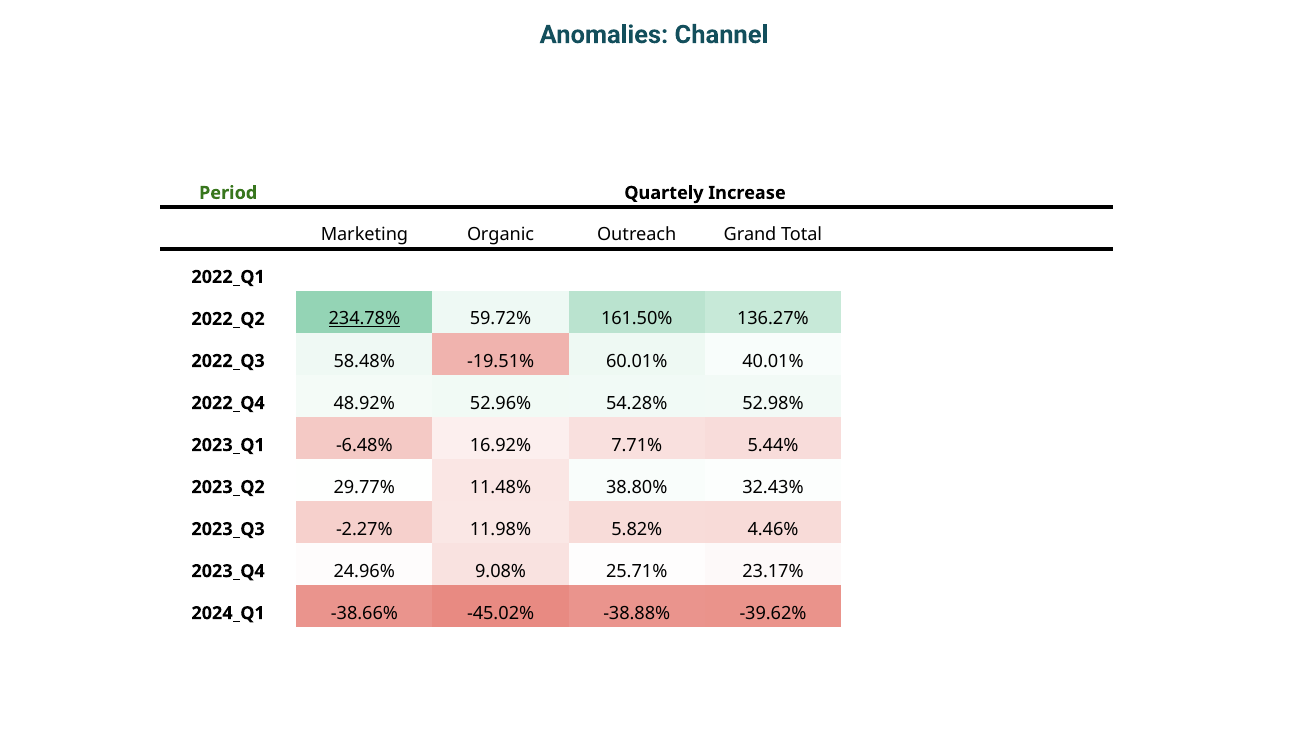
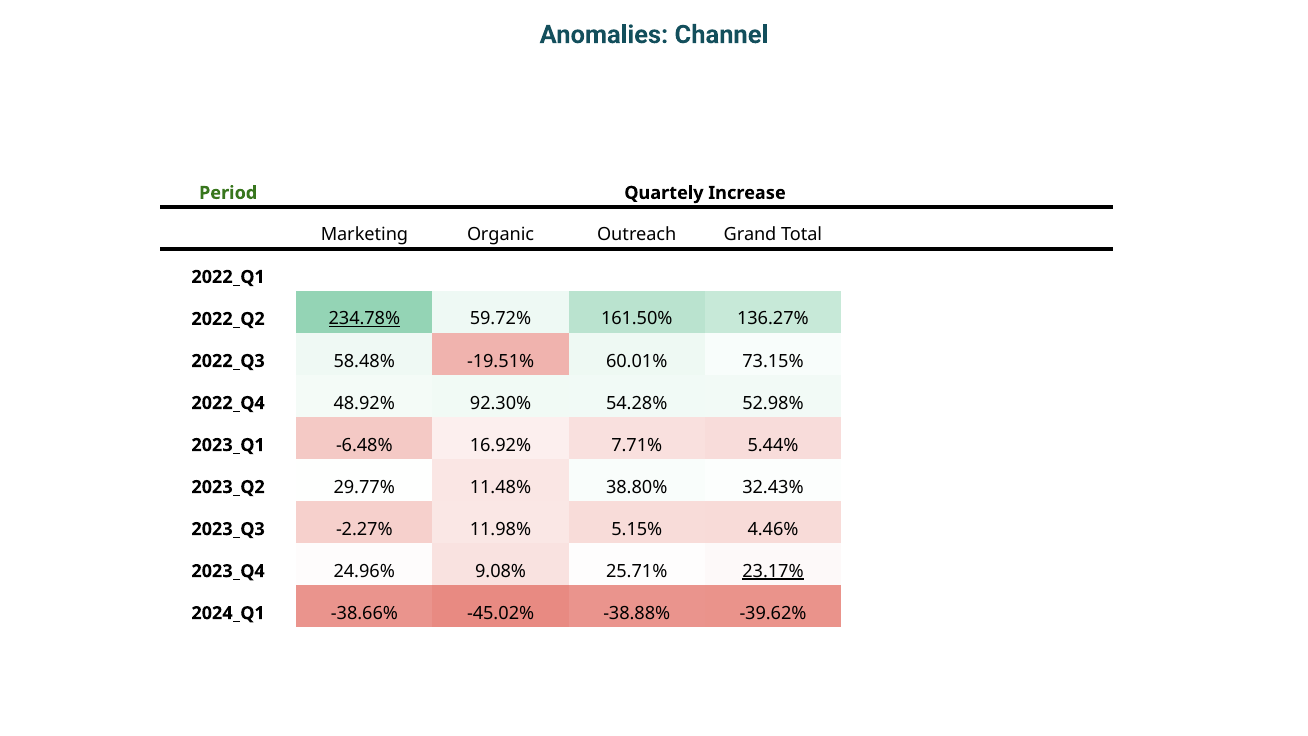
40.01%: 40.01% -> 73.15% (773, 361)
52.96%: 52.96% -> 92.30% (501, 403)
5.82%: 5.82% -> 5.15% (637, 529)
23.17% underline: none -> present (773, 571)
